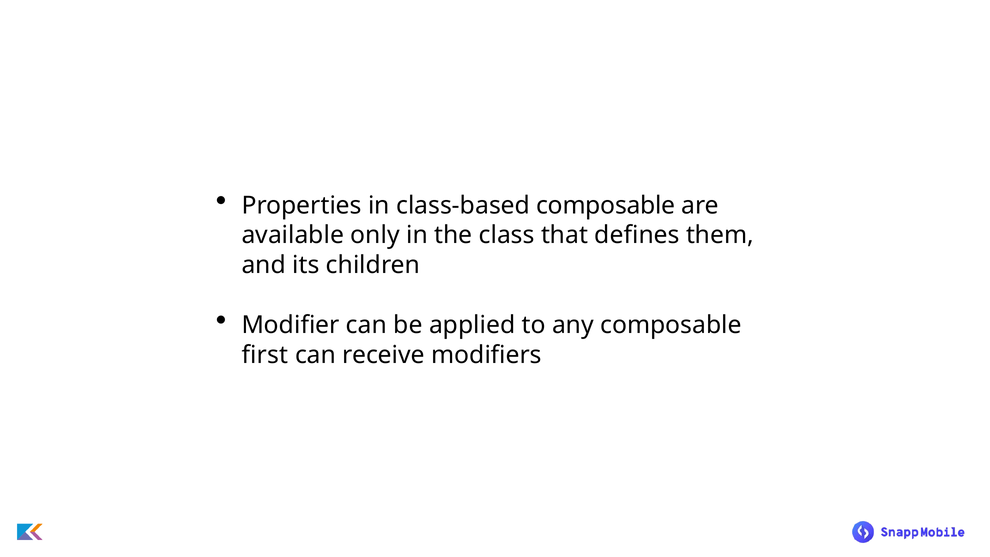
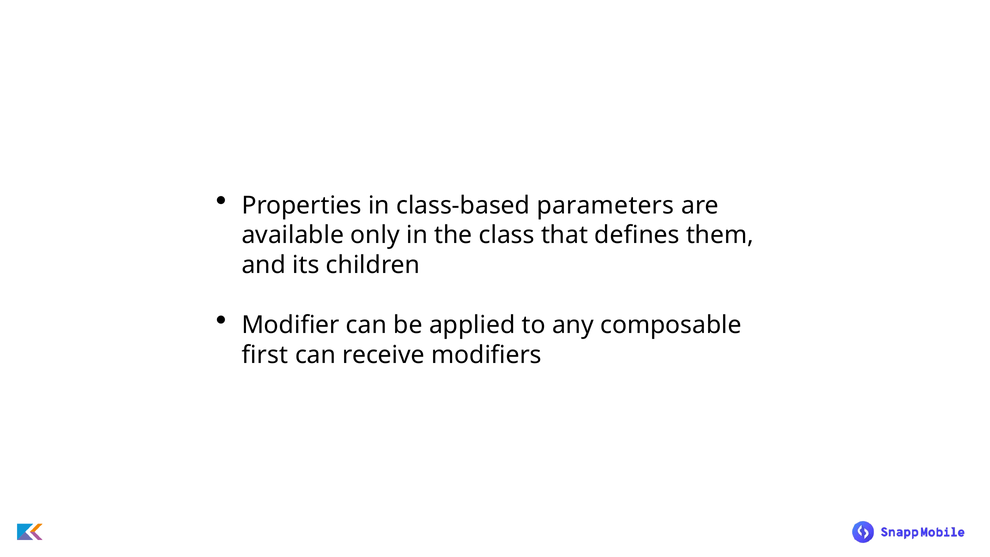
class-based composable: composable -> parameters (606, 206)
